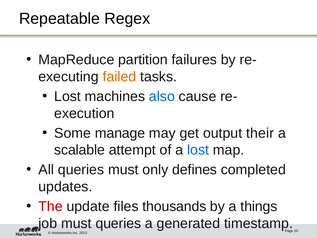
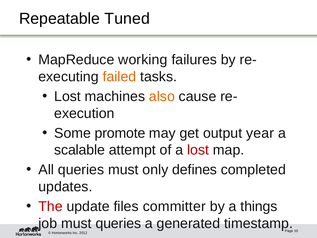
Regex: Regex -> Tuned (127, 19)
partition: partition -> working (143, 60)
also colour: blue -> orange (162, 96)
manage: manage -> promote (120, 133)
their: their -> year (260, 133)
lost colour: blue -> red (198, 150)
thousands: thousands -> committer (174, 206)
